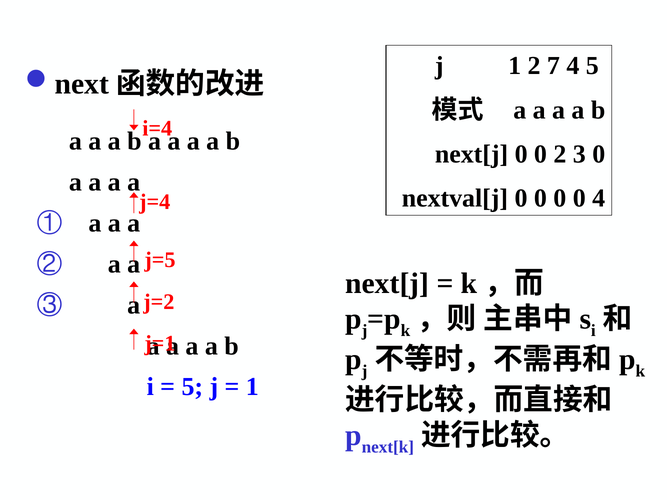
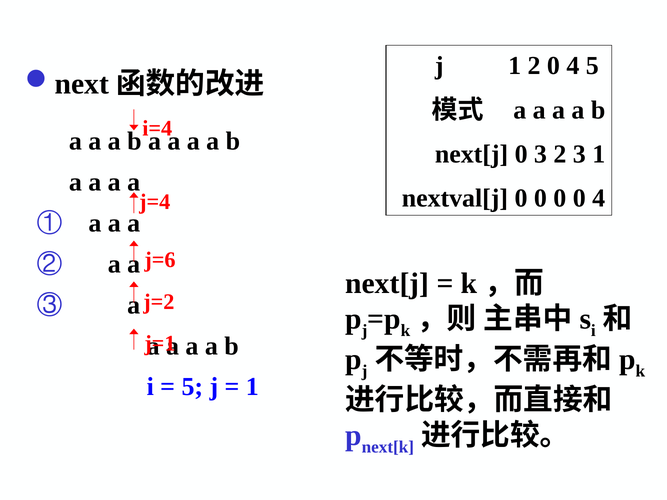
2 7: 7 -> 0 (553, 66)
next[j 0 0: 0 -> 3 (540, 154)
3 0: 0 -> 1 (599, 154)
j=5: j=5 -> j=6 (160, 260)
